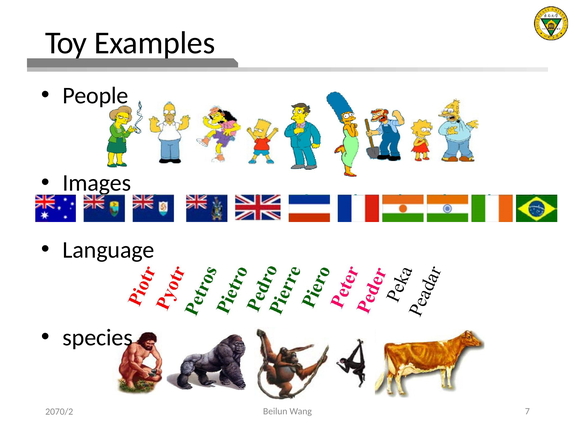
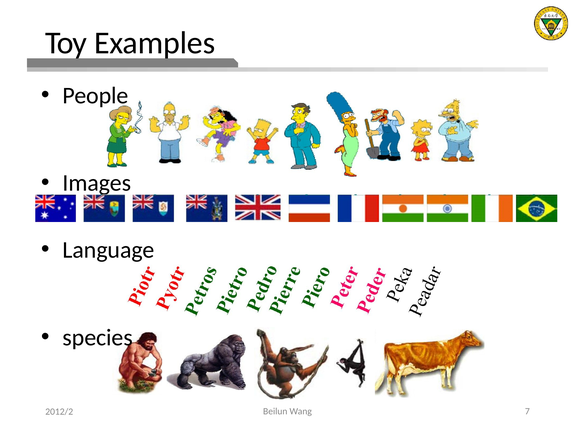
2070/2: 2070/2 -> 2012/2 (59, 412)
